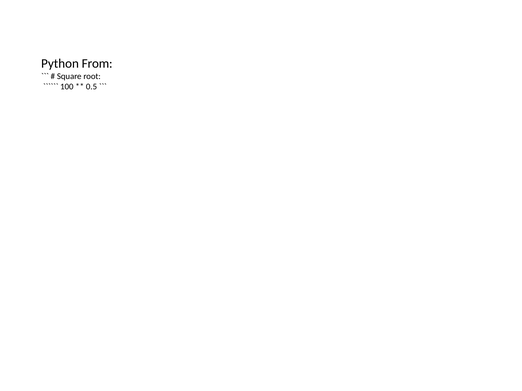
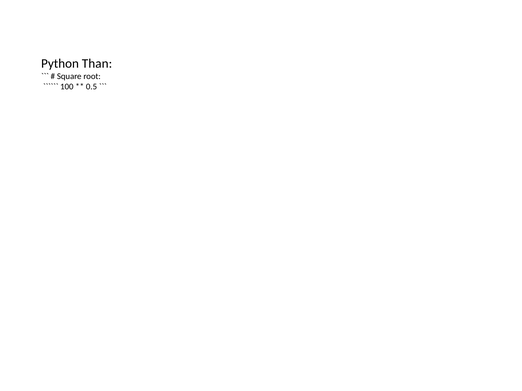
From: From -> Than (97, 63)
